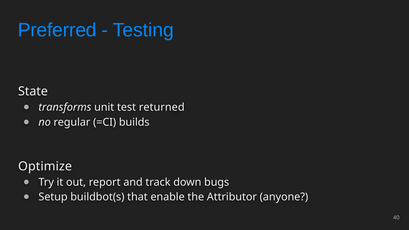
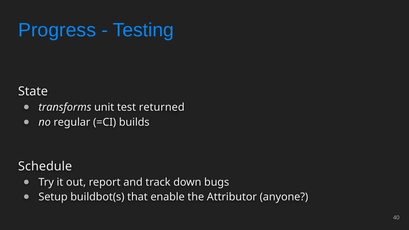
Preferred: Preferred -> Progress (57, 30)
Optimize: Optimize -> Schedule (45, 166)
